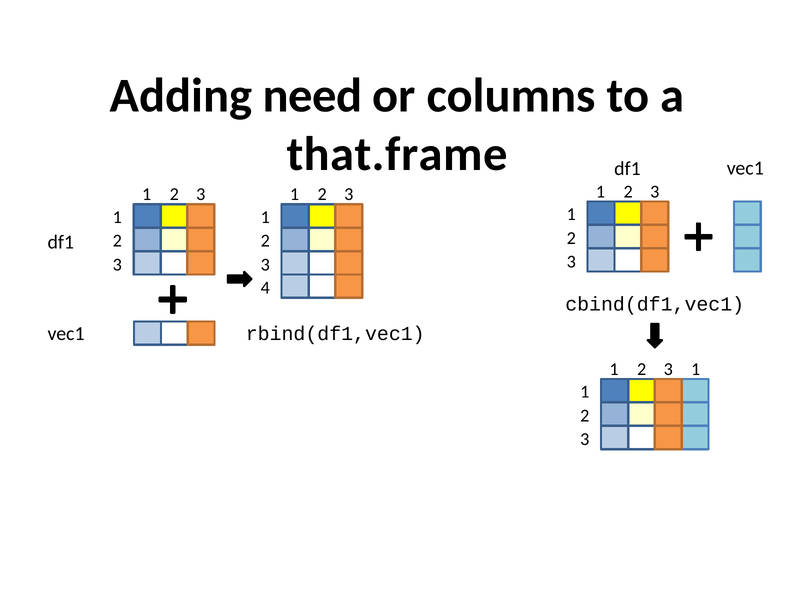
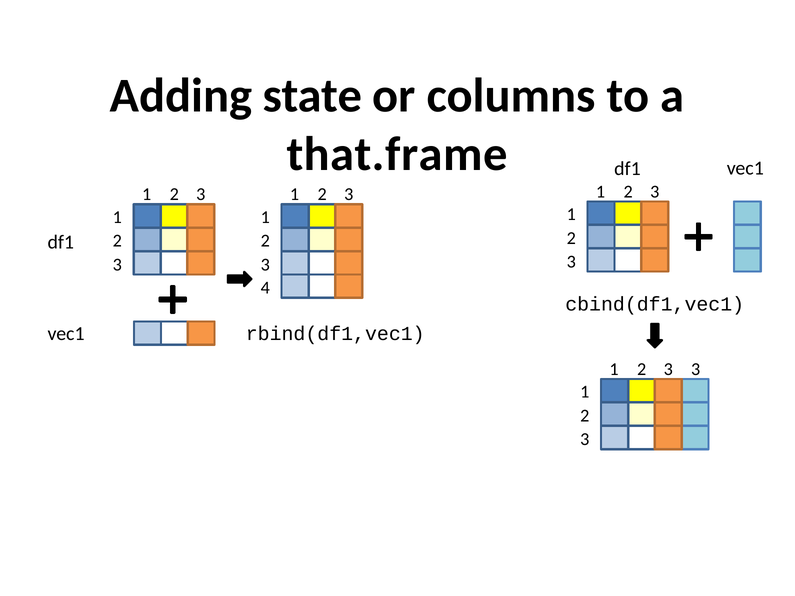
need: need -> state (313, 96)
1: 1 -> 3 (696, 369)
